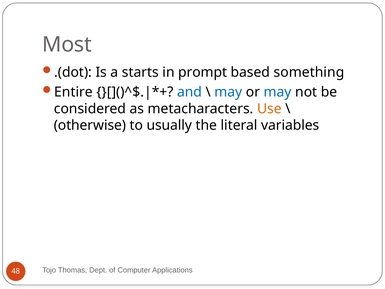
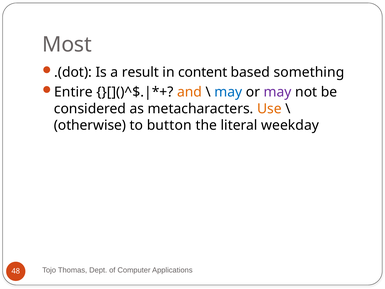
starts: starts -> result (140, 72)
prompt: prompt -> content (203, 72)
and colour: blue -> orange (190, 92)
may colour: blue -> purple (278, 92)
usually: usually -> button (169, 125)
variables: variables -> weekday (290, 125)
